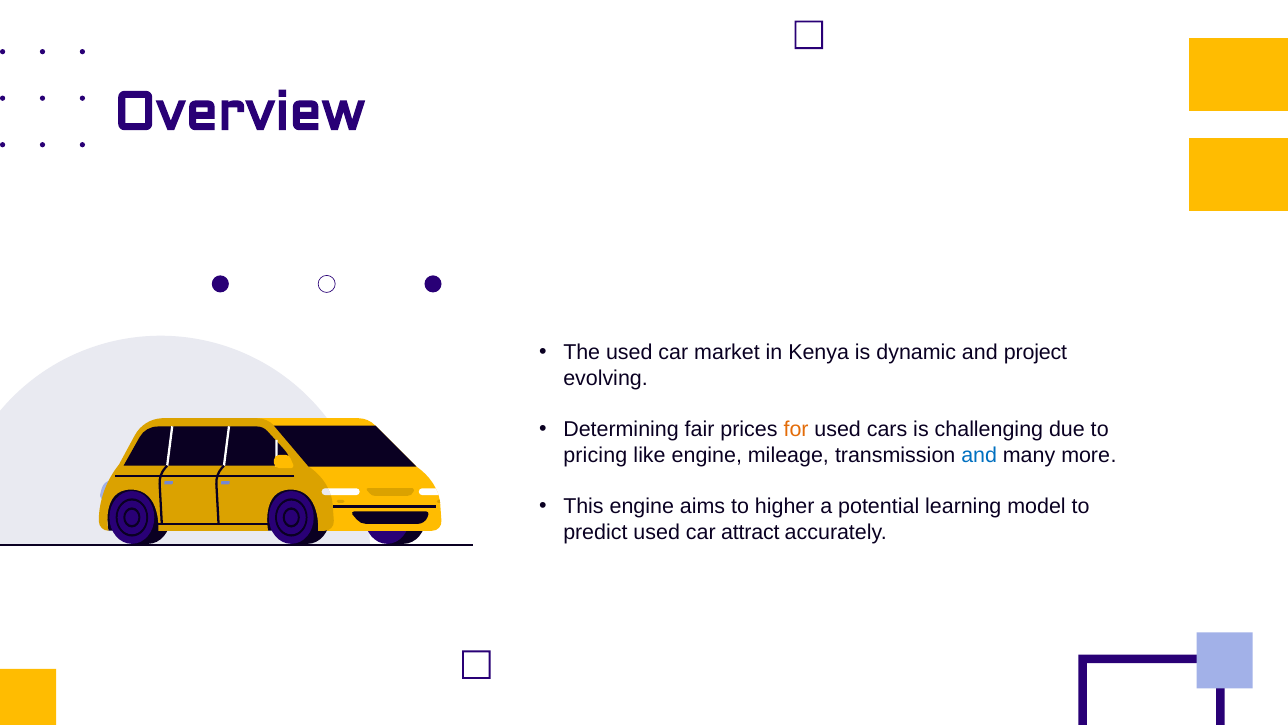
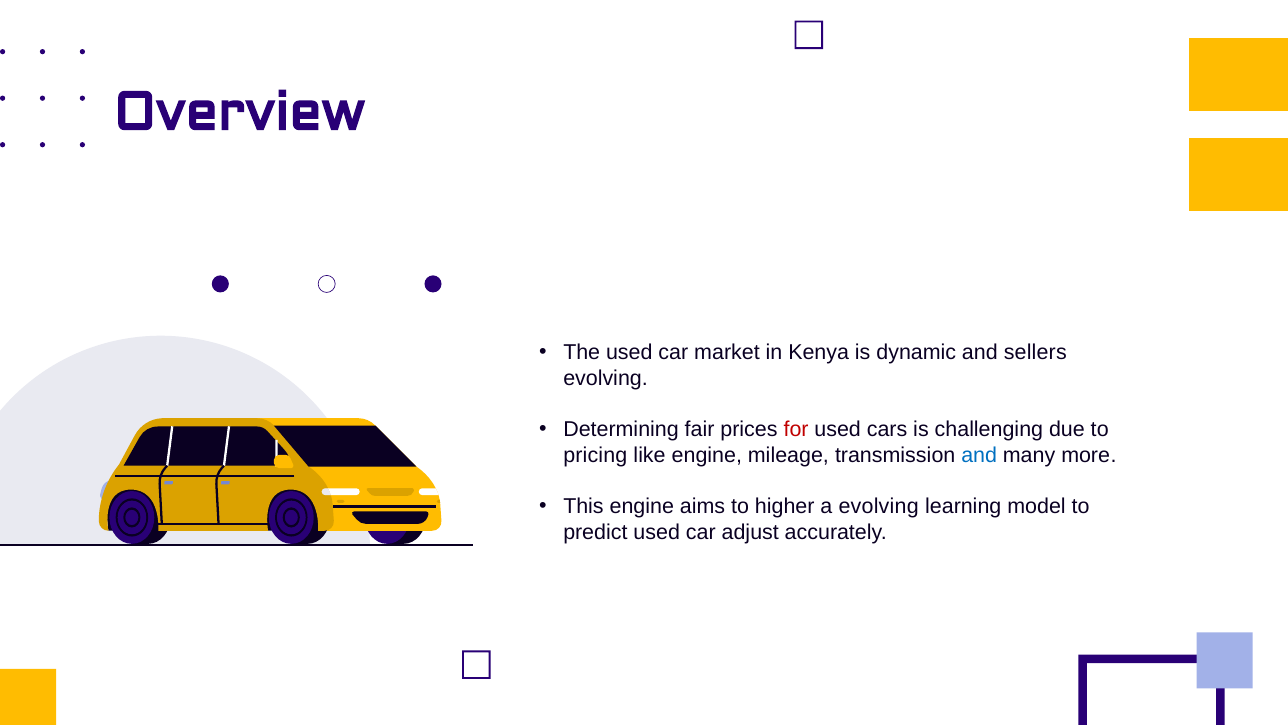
project: project -> sellers (1035, 352)
for colour: orange -> red (796, 429)
a potential: potential -> evolving (879, 507)
attract: attract -> adjust (750, 532)
